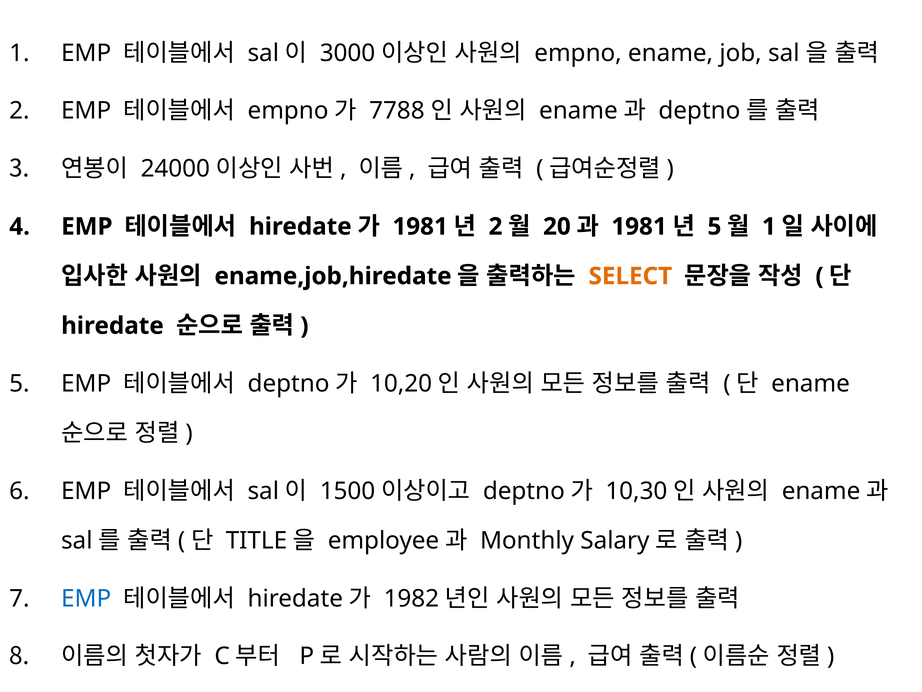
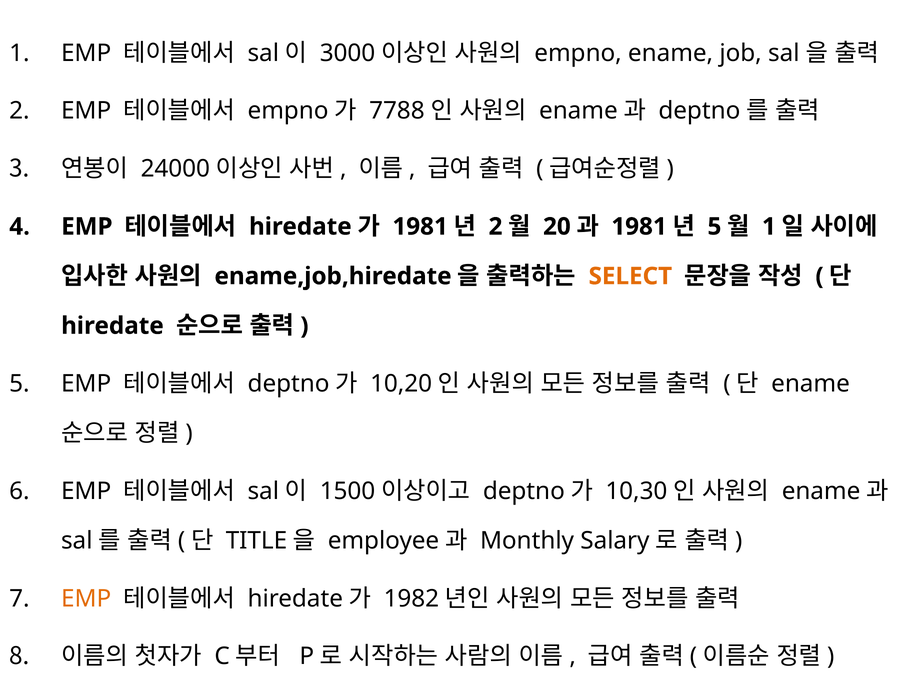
EMP colour: blue -> orange (86, 598)
